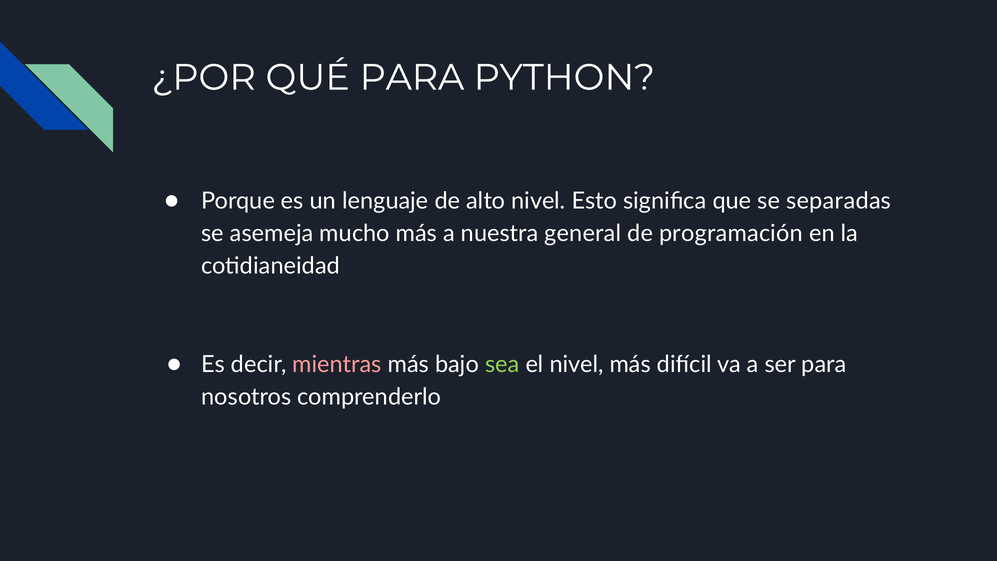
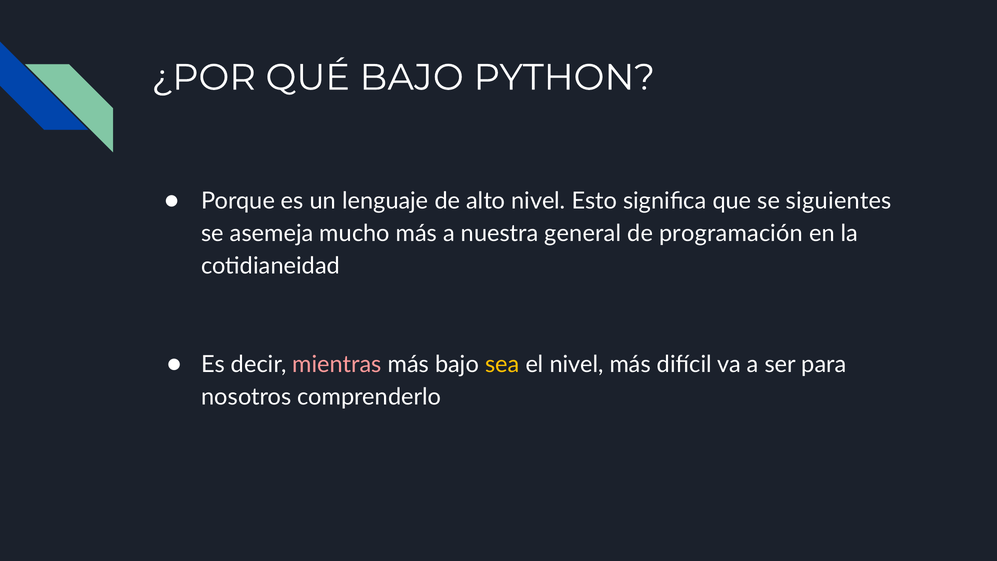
QUÉ PARA: PARA -> BAJO (412, 78)
separadas: separadas -> siguientes (839, 201)
sea colour: light green -> yellow (502, 364)
